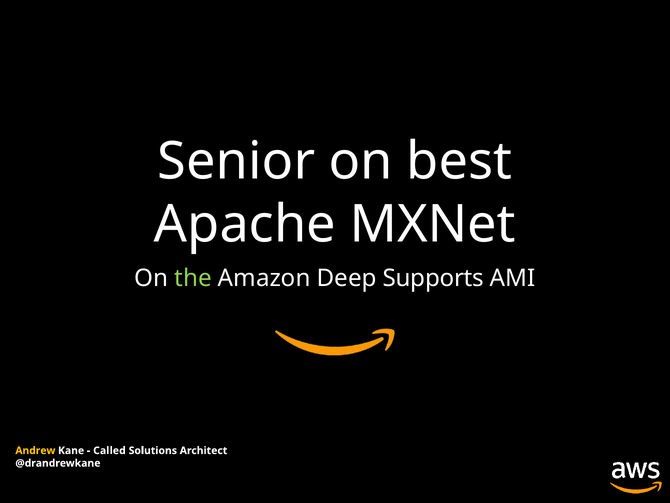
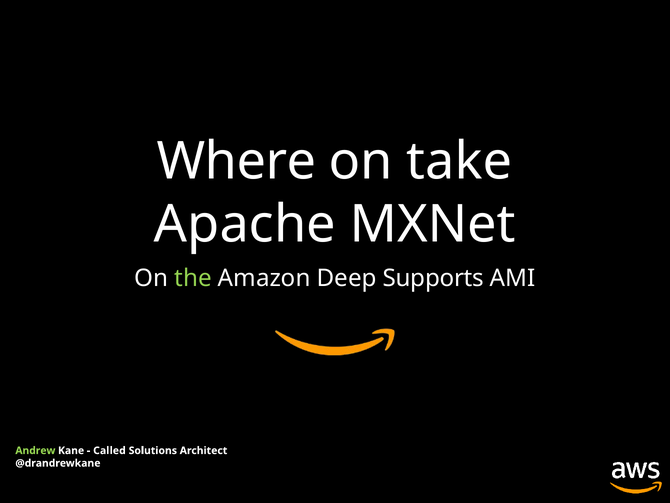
Senior: Senior -> Where (237, 161)
best: best -> take (459, 161)
Andrew colour: yellow -> light green (35, 450)
